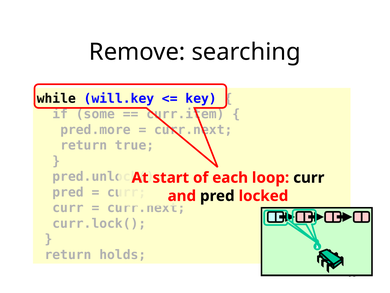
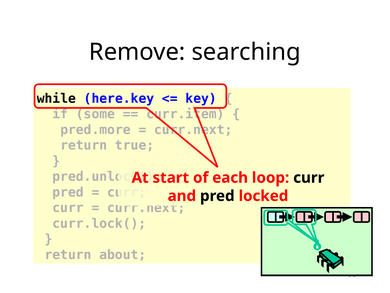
will.key: will.key -> here.key (119, 98)
holds: holds -> about (123, 254)
